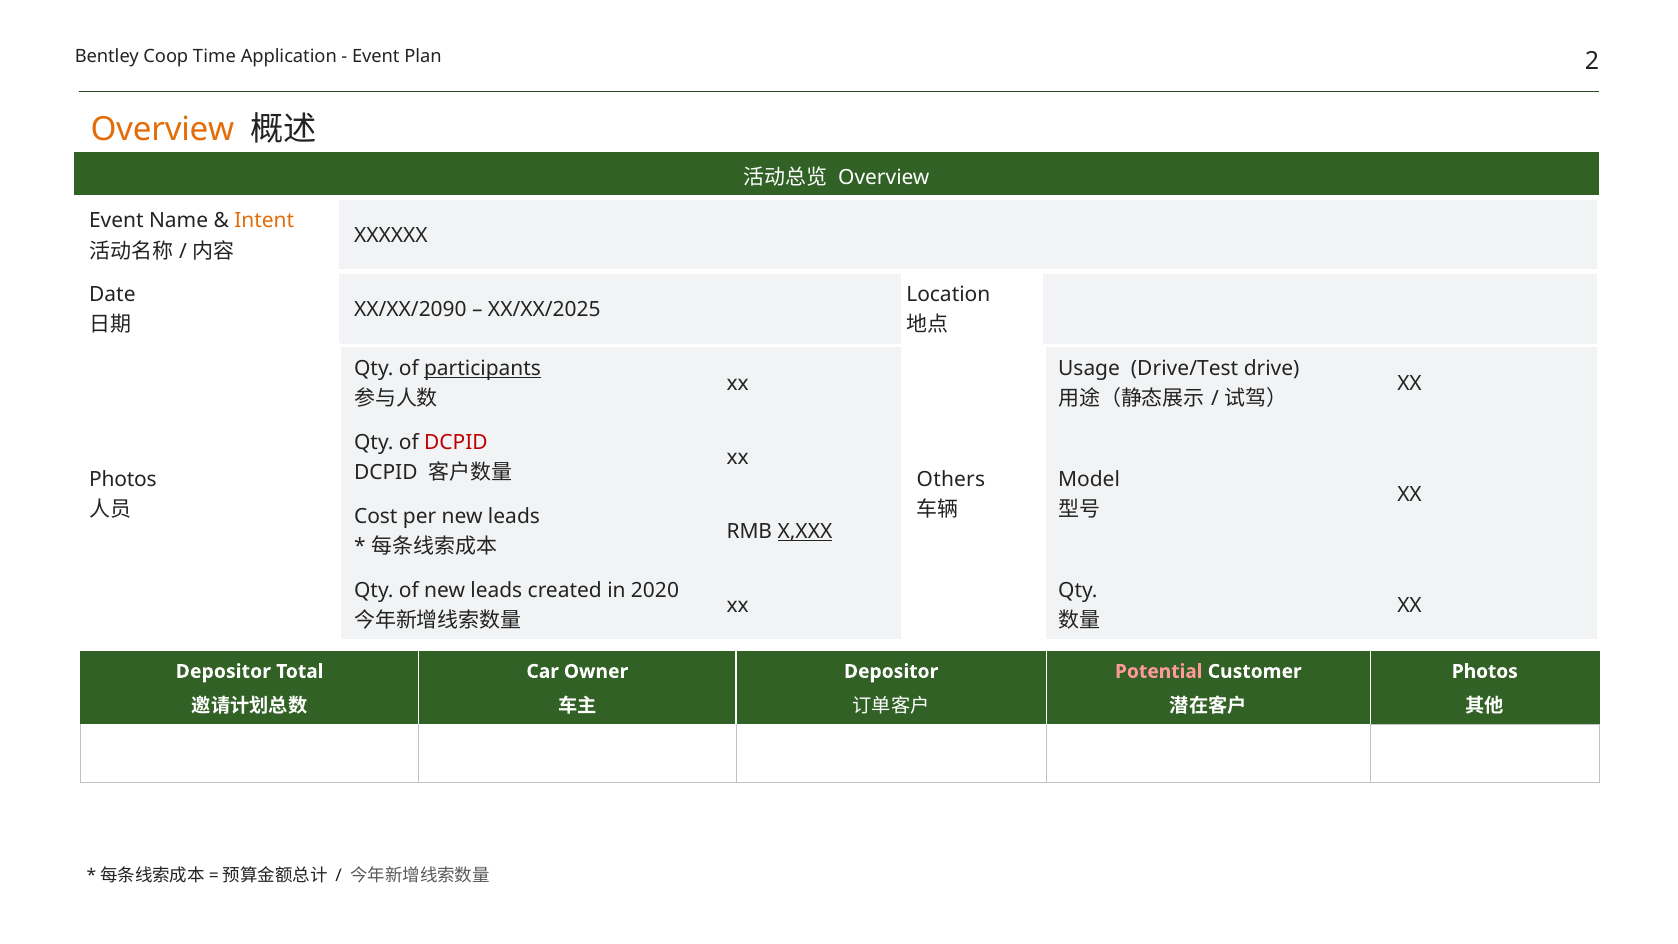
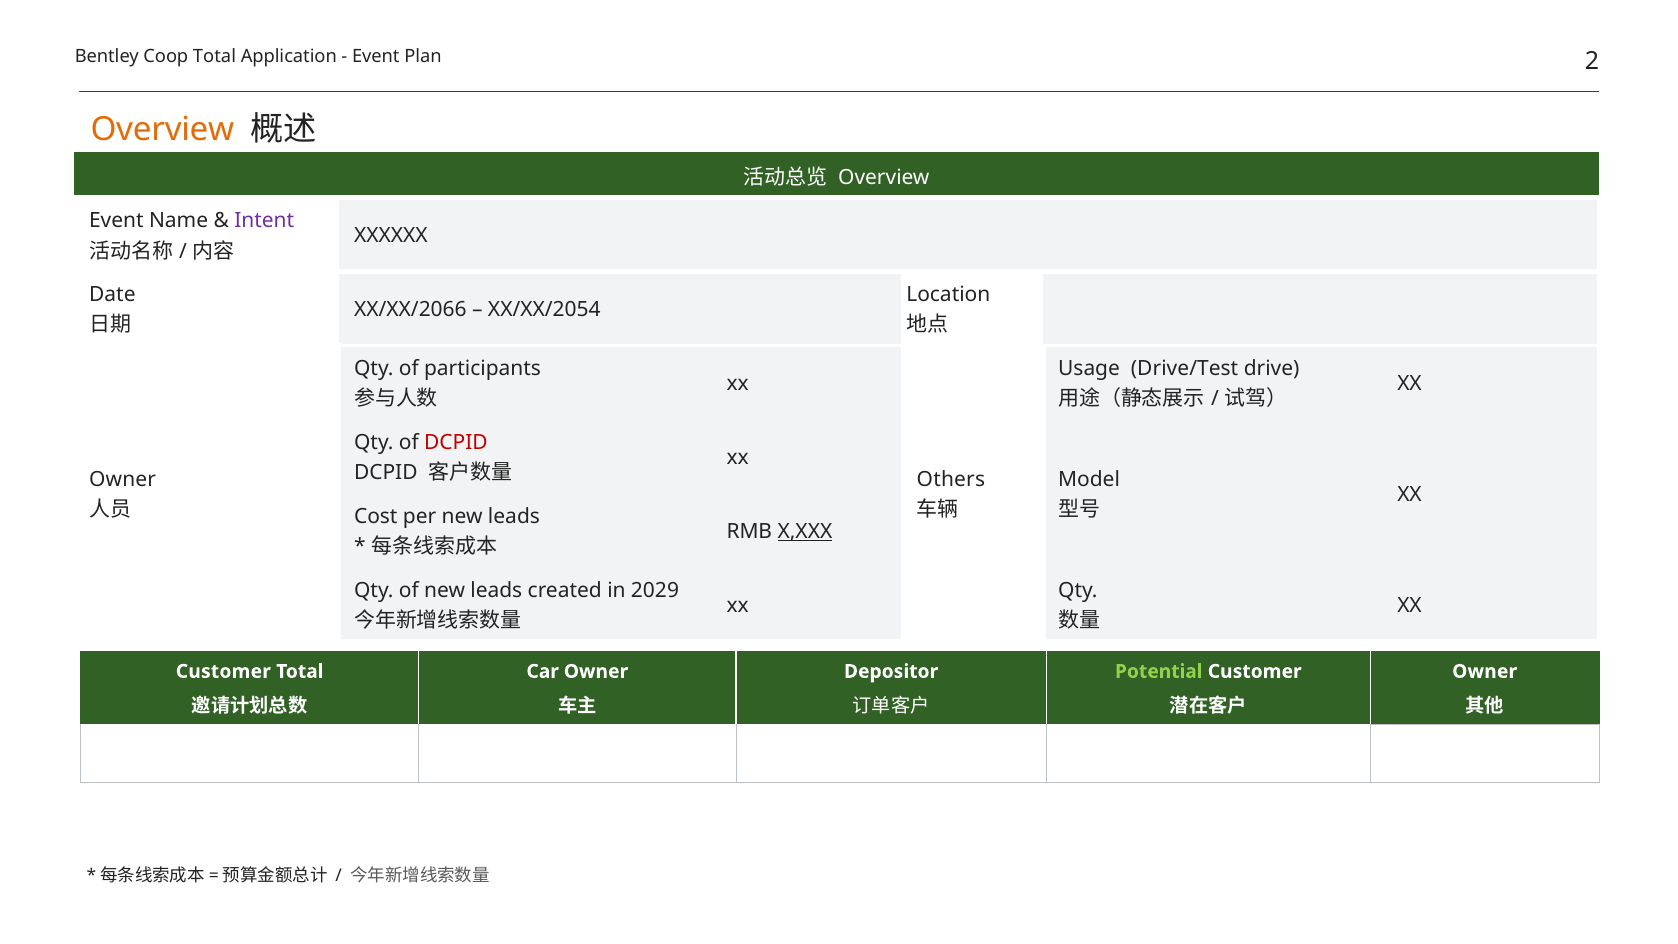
Coop Time: Time -> Total (214, 57)
Intent colour: orange -> purple (264, 221)
XX/XX/2090: XX/XX/2090 -> XX/XX/2066 (410, 310)
XX/XX/2025: XX/XX/2025 -> XX/XX/2054 (544, 310)
participants underline: present -> none (483, 368)
Photos: Photos -> Owner (123, 479)
2020: 2020 -> 2029 (655, 590)
Depositor: Depositor -> Customer (223, 671)
Potential colour: pink -> light green (1159, 671)
Photos: Photos -> Owner (1485, 671)
